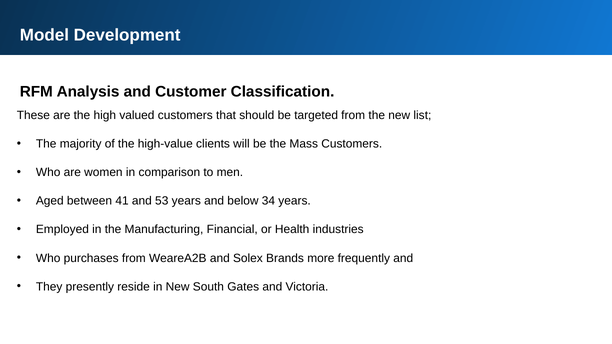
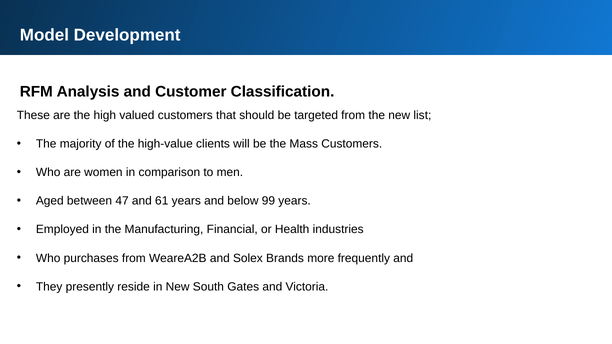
41: 41 -> 47 (122, 201)
53: 53 -> 61 (162, 201)
34: 34 -> 99 (268, 201)
